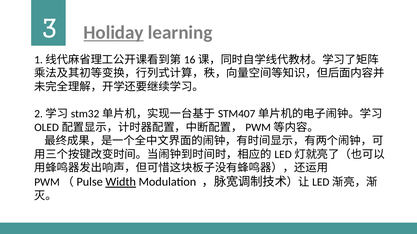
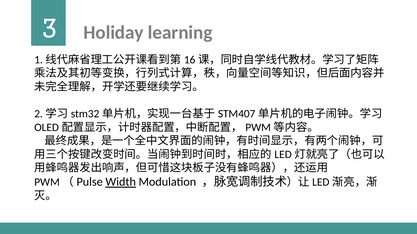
Holiday underline: present -> none (114, 33)
